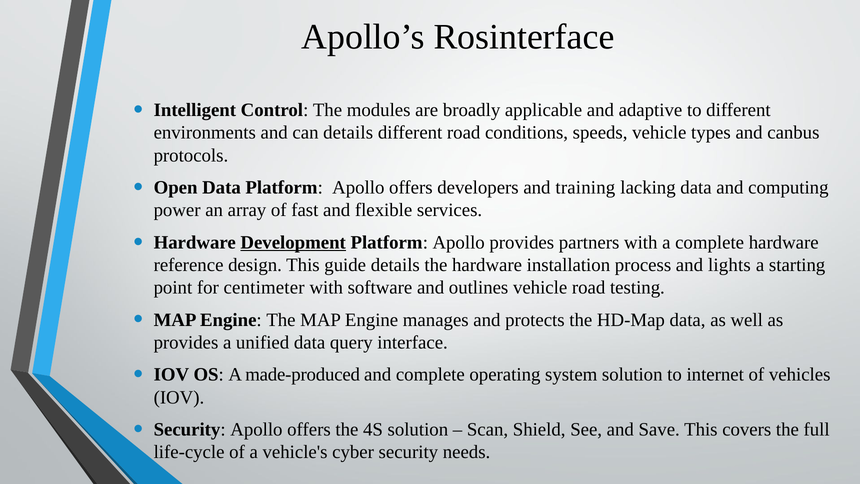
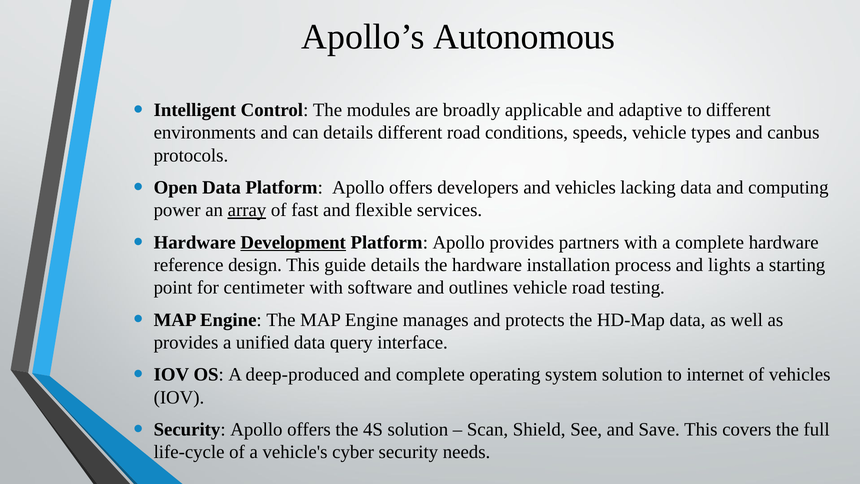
Rosinterface: Rosinterface -> Autonomous (524, 37)
and training: training -> vehicles (586, 187)
array underline: none -> present (247, 210)
made-produced: made-produced -> deep-produced (302, 375)
